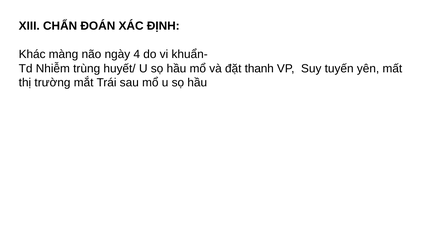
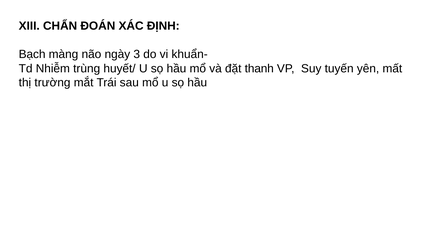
Khác: Khác -> Bạch (32, 54)
4: 4 -> 3 (137, 54)
